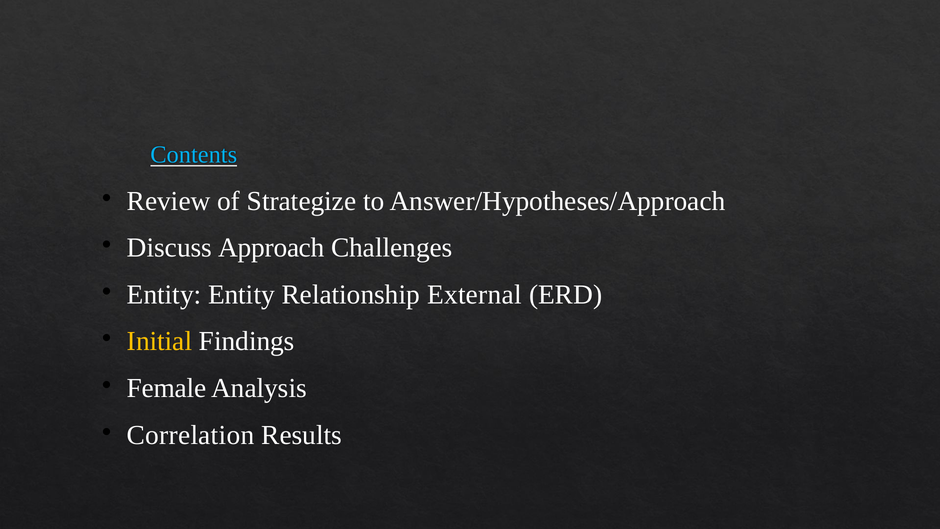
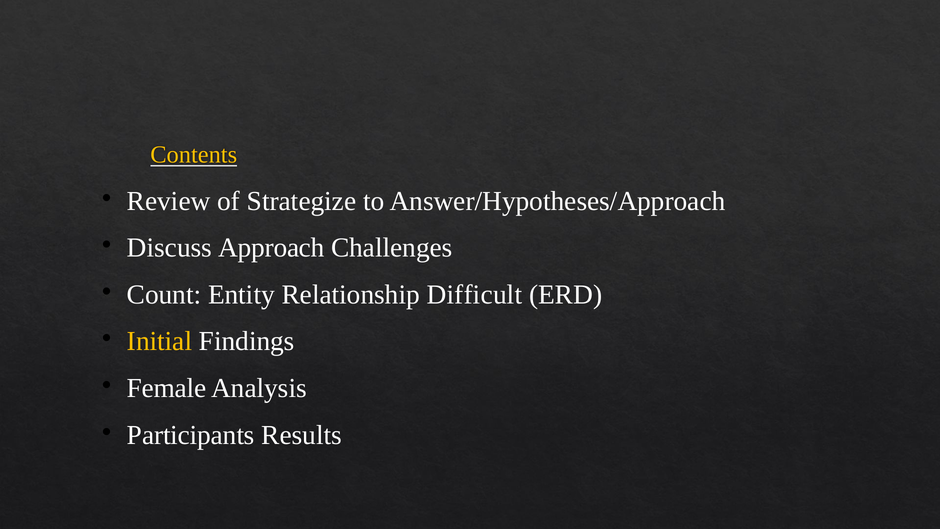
Contents colour: light blue -> yellow (194, 155)
Entity: Entity -> Count (164, 294)
External: External -> Difficult (474, 294)
Correlation: Correlation -> Participants (191, 435)
